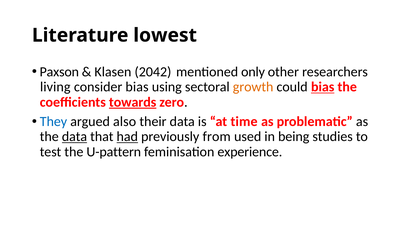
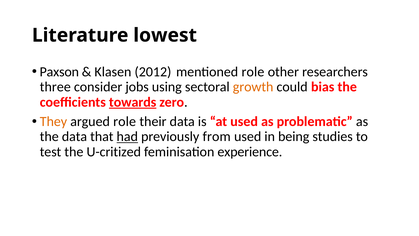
2042: 2042 -> 2012 (153, 72)
mentioned only: only -> role (253, 72)
living: living -> three (55, 87)
consider bias: bias -> jobs (137, 87)
bias underline: present -> none (323, 87)
They colour: blue -> orange (53, 121)
argued also: also -> role (125, 121)
at time: time -> used (244, 121)
data underline: present -> none (74, 137)
U-pattern: U-pattern -> U-critized (114, 152)
